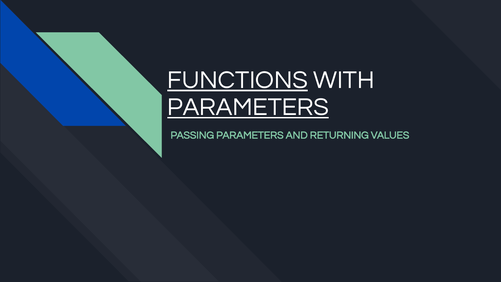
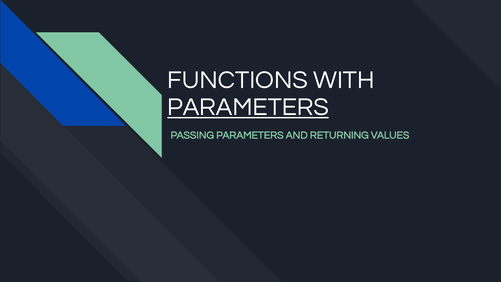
FUNCTIONS underline: present -> none (238, 80)
